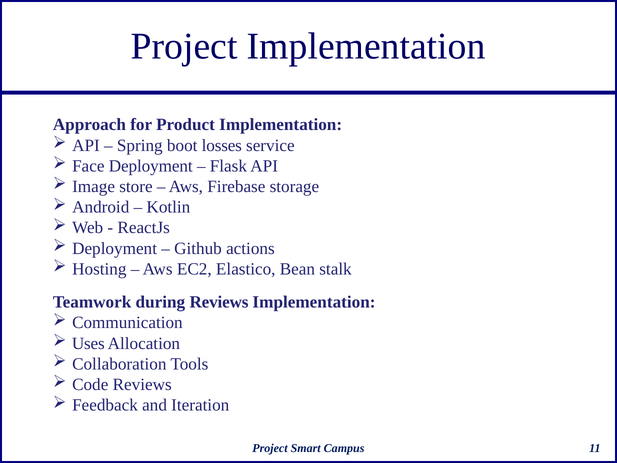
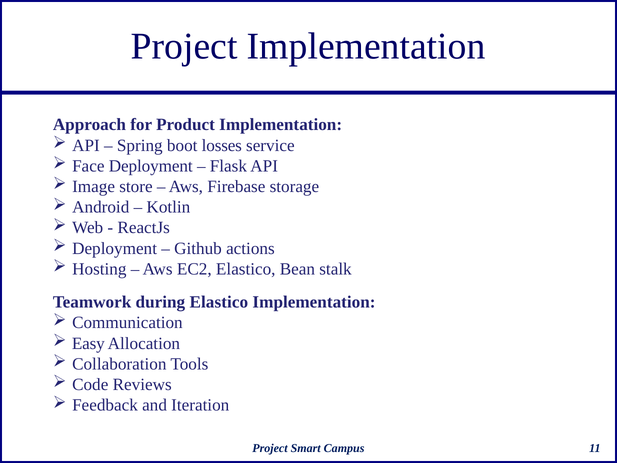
during Reviews: Reviews -> Elastico (219, 302)
Uses: Uses -> Easy (88, 343)
